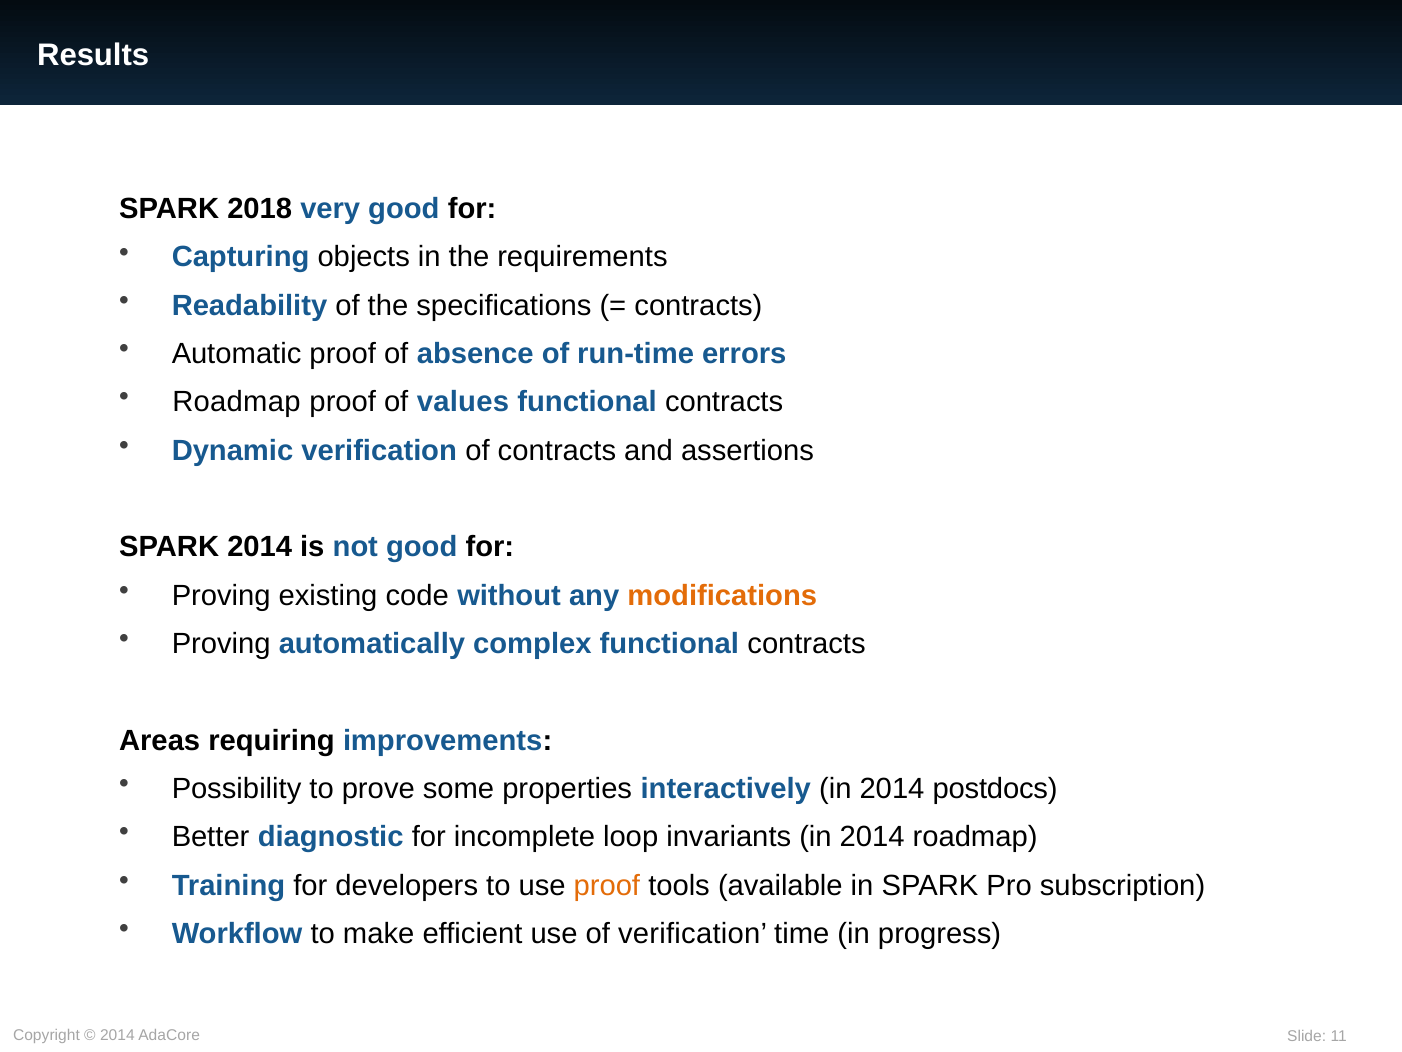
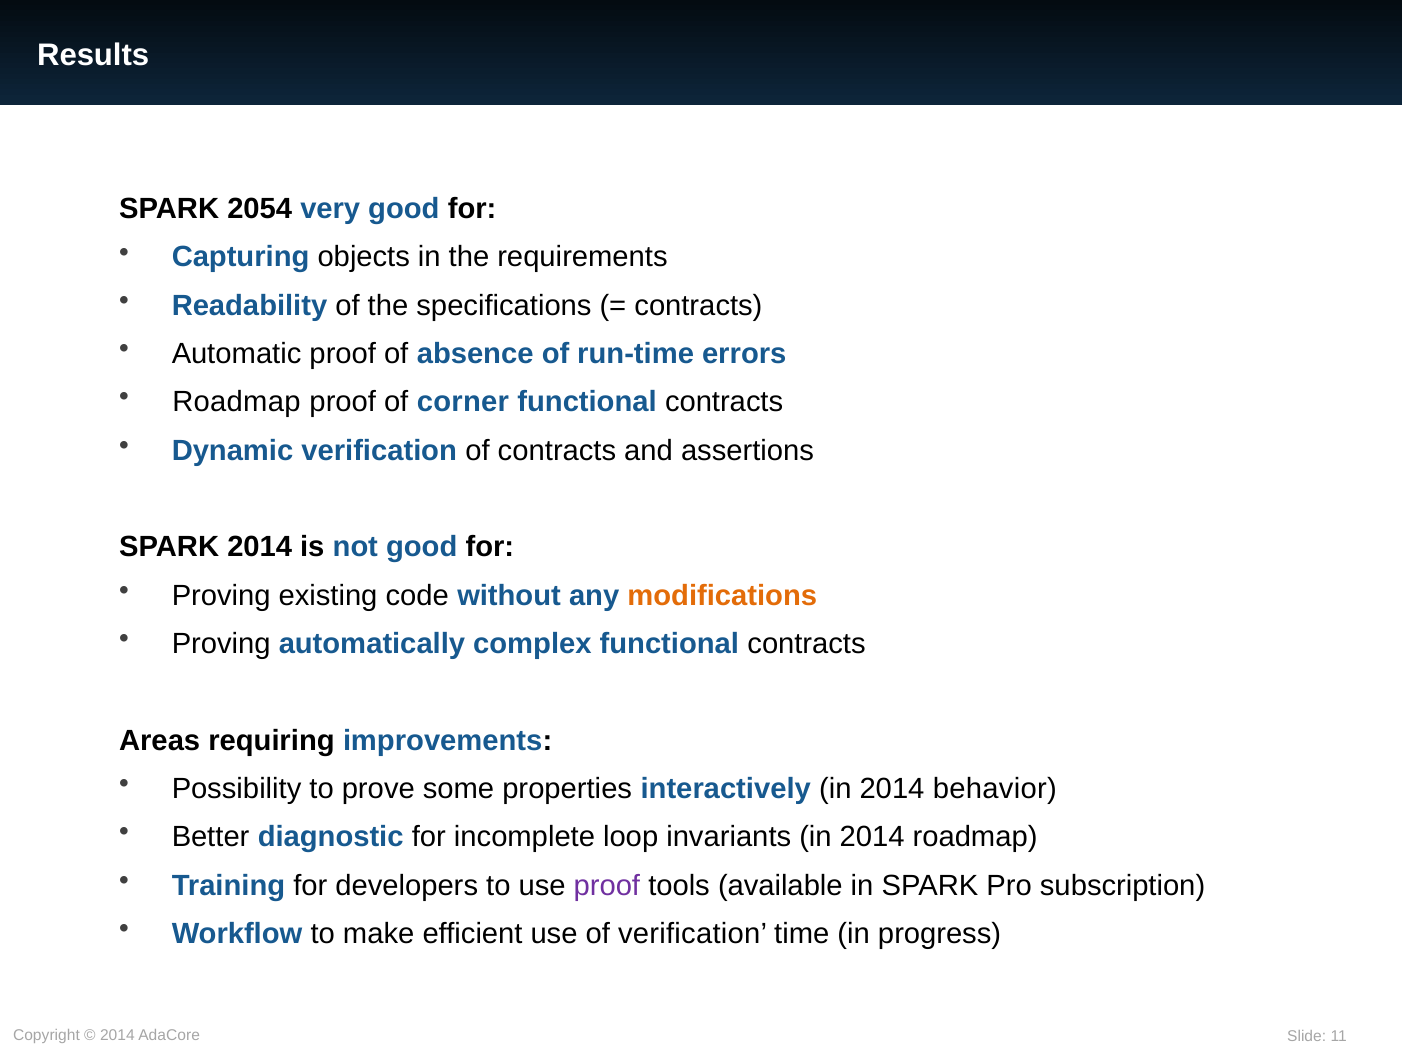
2018: 2018 -> 2054 (260, 209)
values: values -> corner (463, 402)
postdocs: postdocs -> behavior (995, 788)
proof colour: orange -> purple (607, 885)
